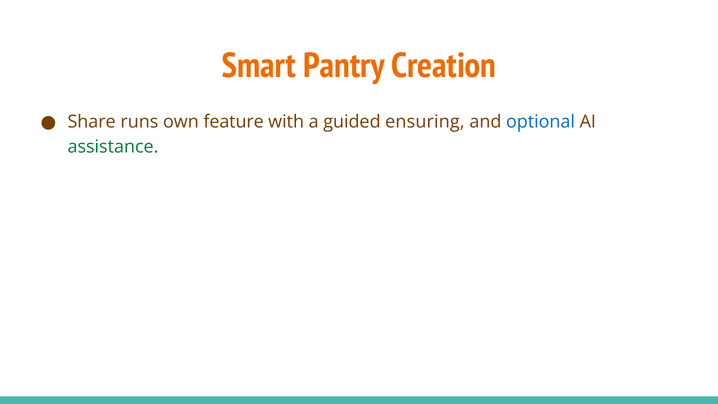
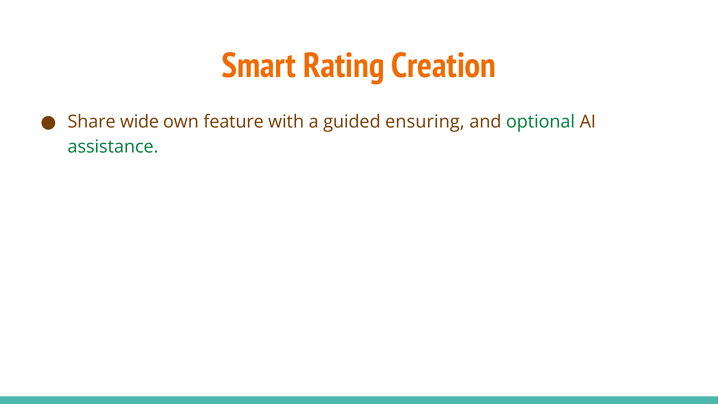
Pantry: Pantry -> Rating (344, 66)
runs: runs -> wide (140, 122)
optional colour: blue -> green (540, 122)
